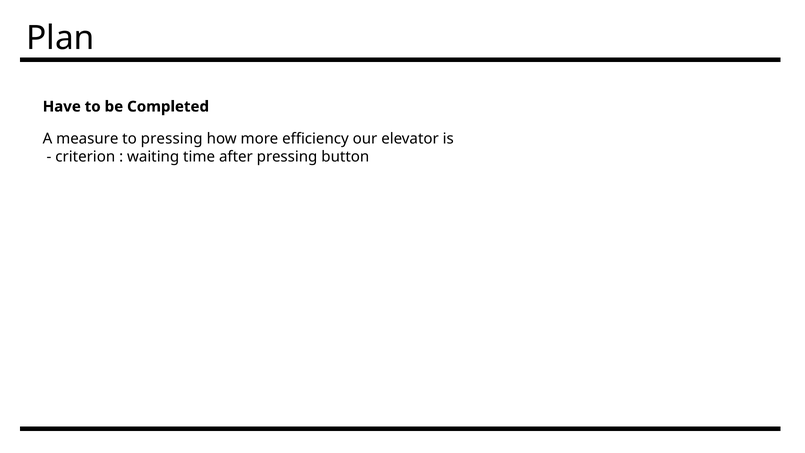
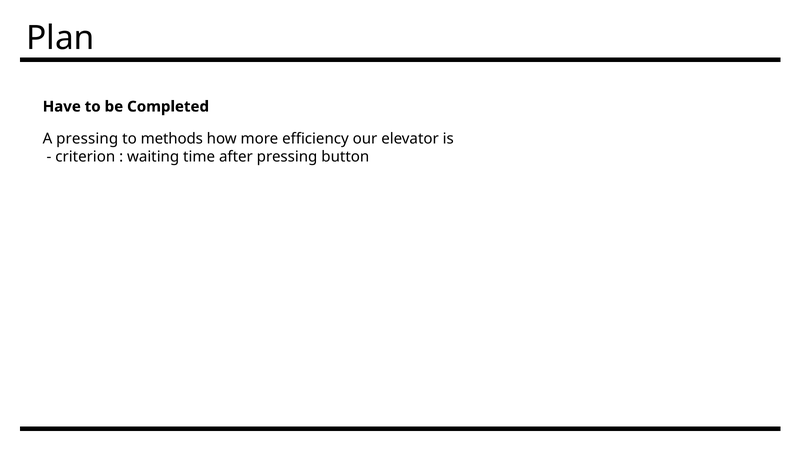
A measure: measure -> pressing (87, 139)
to pressing: pressing -> methods (172, 139)
